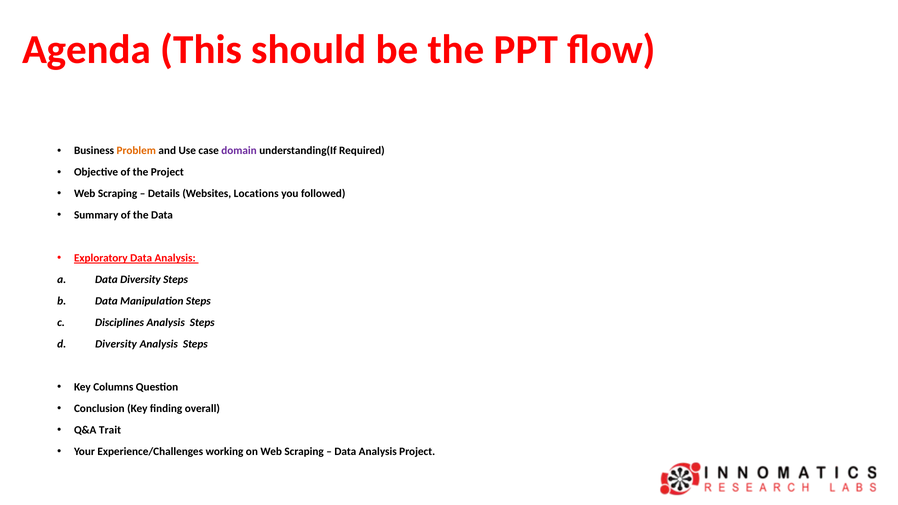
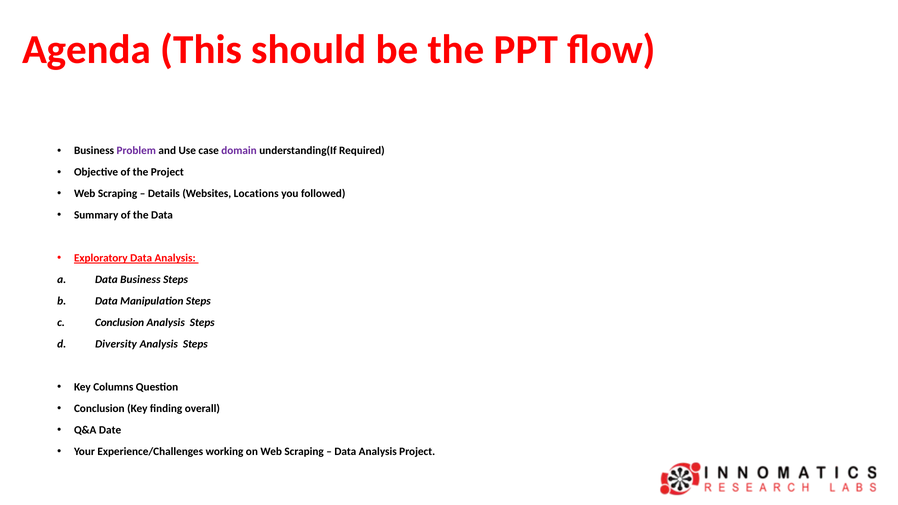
Problem colour: orange -> purple (136, 151)
Data Diversity: Diversity -> Business (140, 280)
Disciplines: Disciplines -> Conclusion (120, 323)
Trait: Trait -> Date (110, 430)
